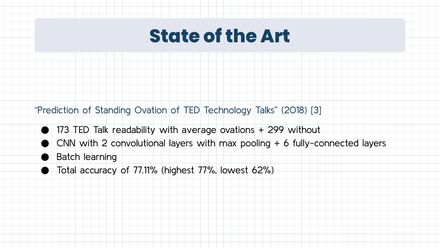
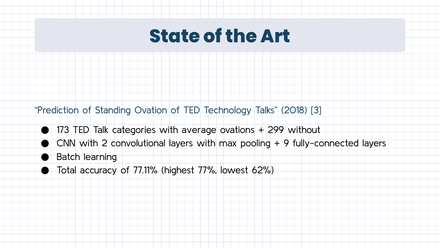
readability: readability -> categories (134, 130)
6: 6 -> 9 (286, 143)
